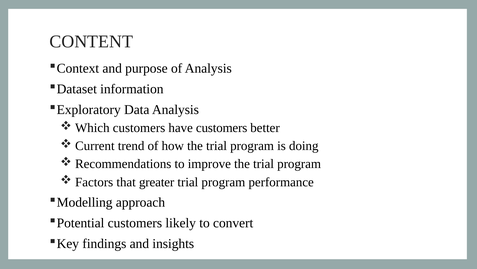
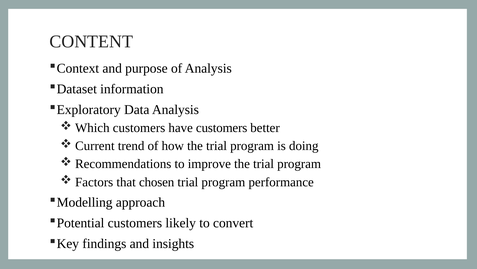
greater: greater -> chosen (157, 182)
